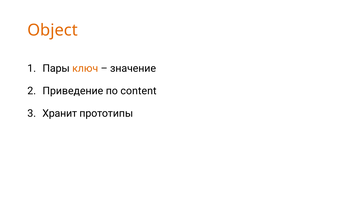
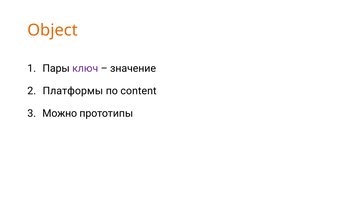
ключ colour: orange -> purple (85, 68)
Приведение: Приведение -> Платформы (73, 91)
Хранит: Хранит -> Можно (60, 113)
